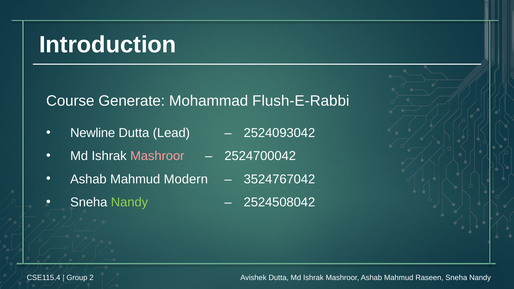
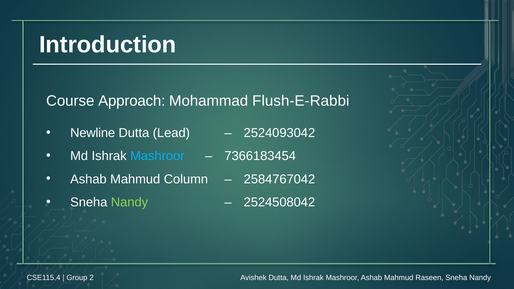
Generate: Generate -> Approach (132, 101)
Mashroor colour: pink -> light blue (157, 156)
2524700042: 2524700042 -> 7366183454 (260, 156)
Modern: Modern -> Column (186, 179)
3524767042: 3524767042 -> 2584767042 (279, 179)
